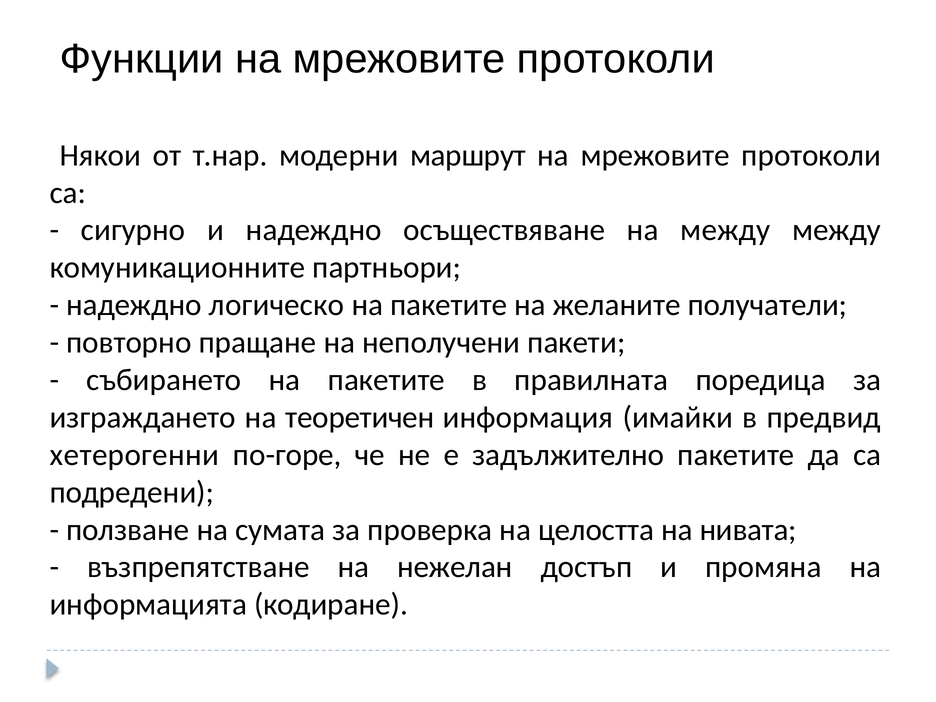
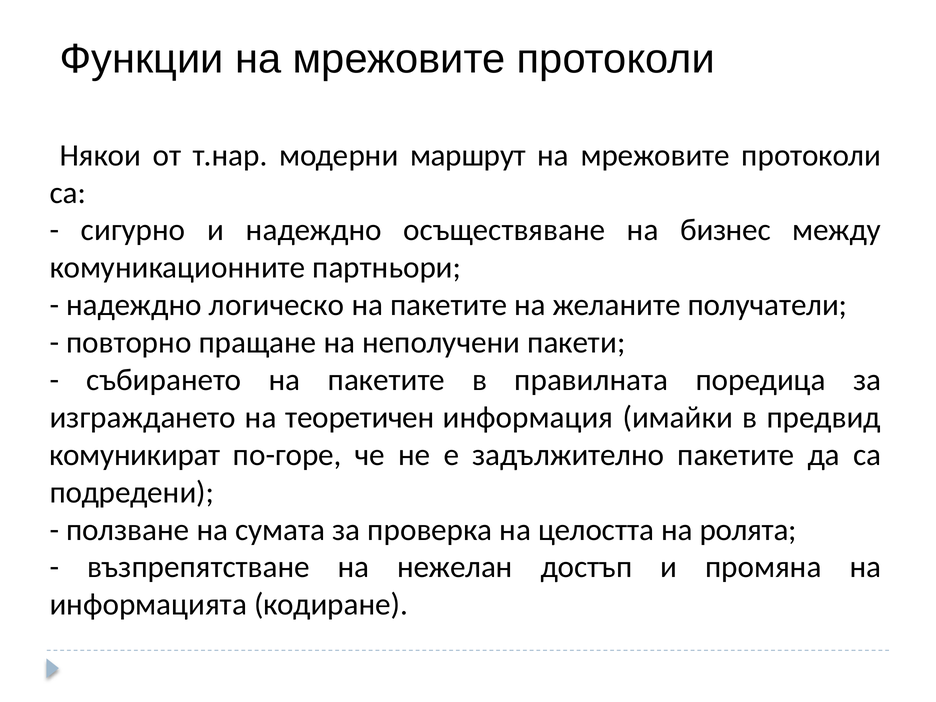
на между: между -> бизнес (725, 230)
хетерогенни: хетерогенни -> комуникират (135, 455)
нивата: нивата -> ролята (748, 530)
